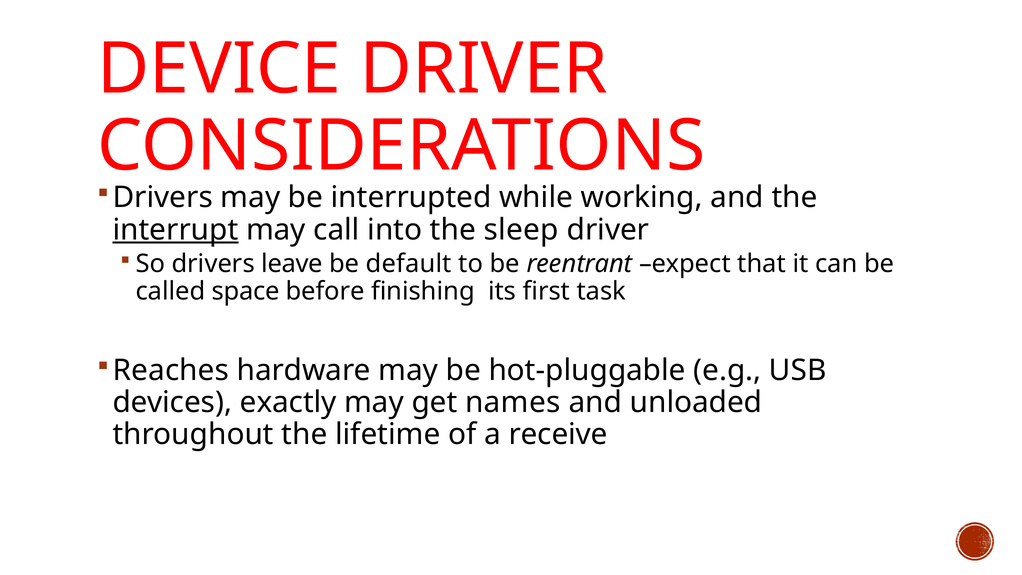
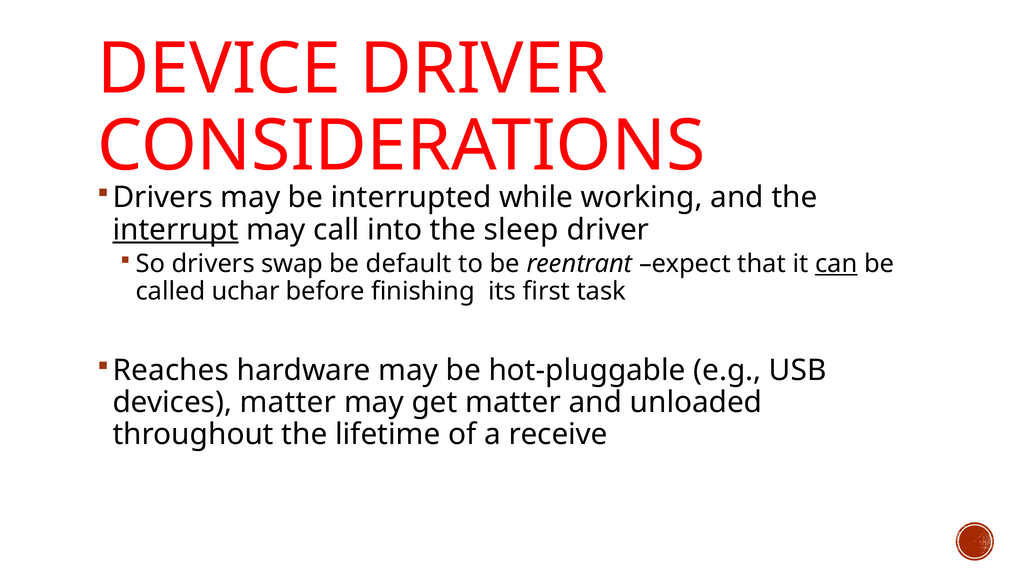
leave: leave -> swap (292, 264)
can underline: none -> present (836, 264)
space: space -> uchar (246, 291)
devices exactly: exactly -> matter (288, 402)
get names: names -> matter (513, 402)
